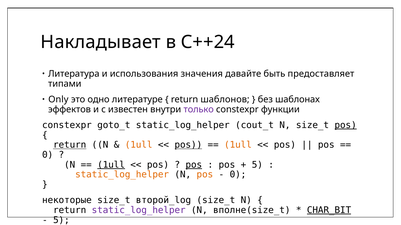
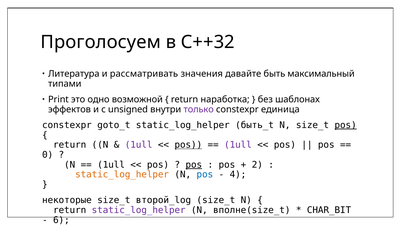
Накладывает: Накладывает -> Проголосуем (101, 42)
С++24: С++24 -> С++32 (208, 42)
использования: использования -> рассматривать (144, 74)
предоставляет: предоставляет -> максимальный (321, 74)
Only: Only -> Print (58, 100)
литературе: литературе -> возможной (137, 100)
шаблонов: шаблонов -> наработка (225, 100)
известен: известен -> unsigned (128, 110)
функции: функции -> единица (280, 110)
cout_t: cout_t -> быть_t (255, 125)
return underline: present -> none (70, 145)
1ull colour: orange -> purple (139, 145)
1ull colour: orange -> purple (238, 145)
1ull underline: present -> none (111, 165)
5: 5 -> 2 (257, 165)
pos colour: orange -> blue (205, 175)
0: 0 -> 4 (238, 175)
CHAR_BIT underline: present -> none (329, 211)
5: 5 -> 6 (61, 221)
